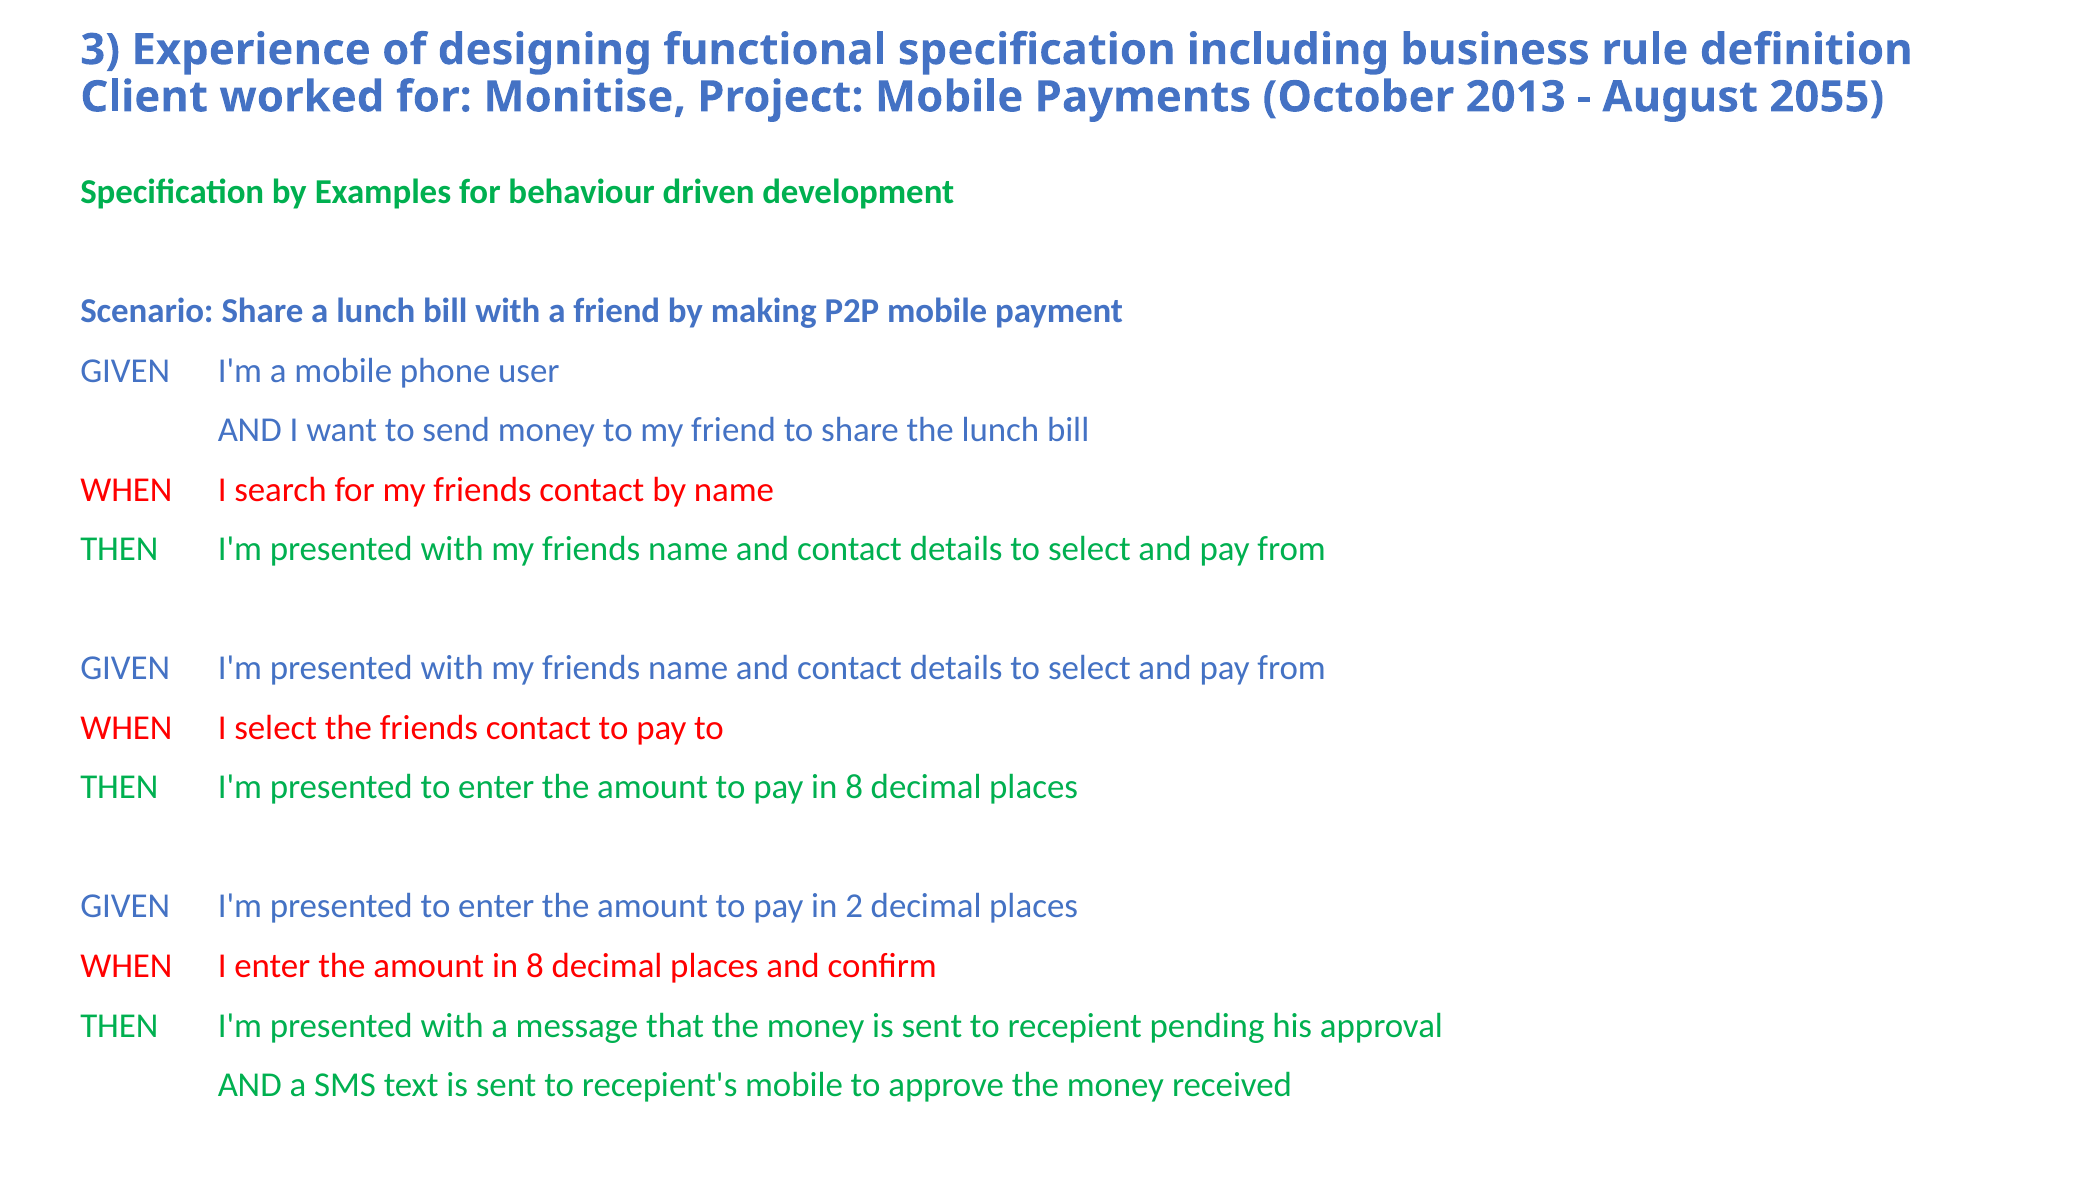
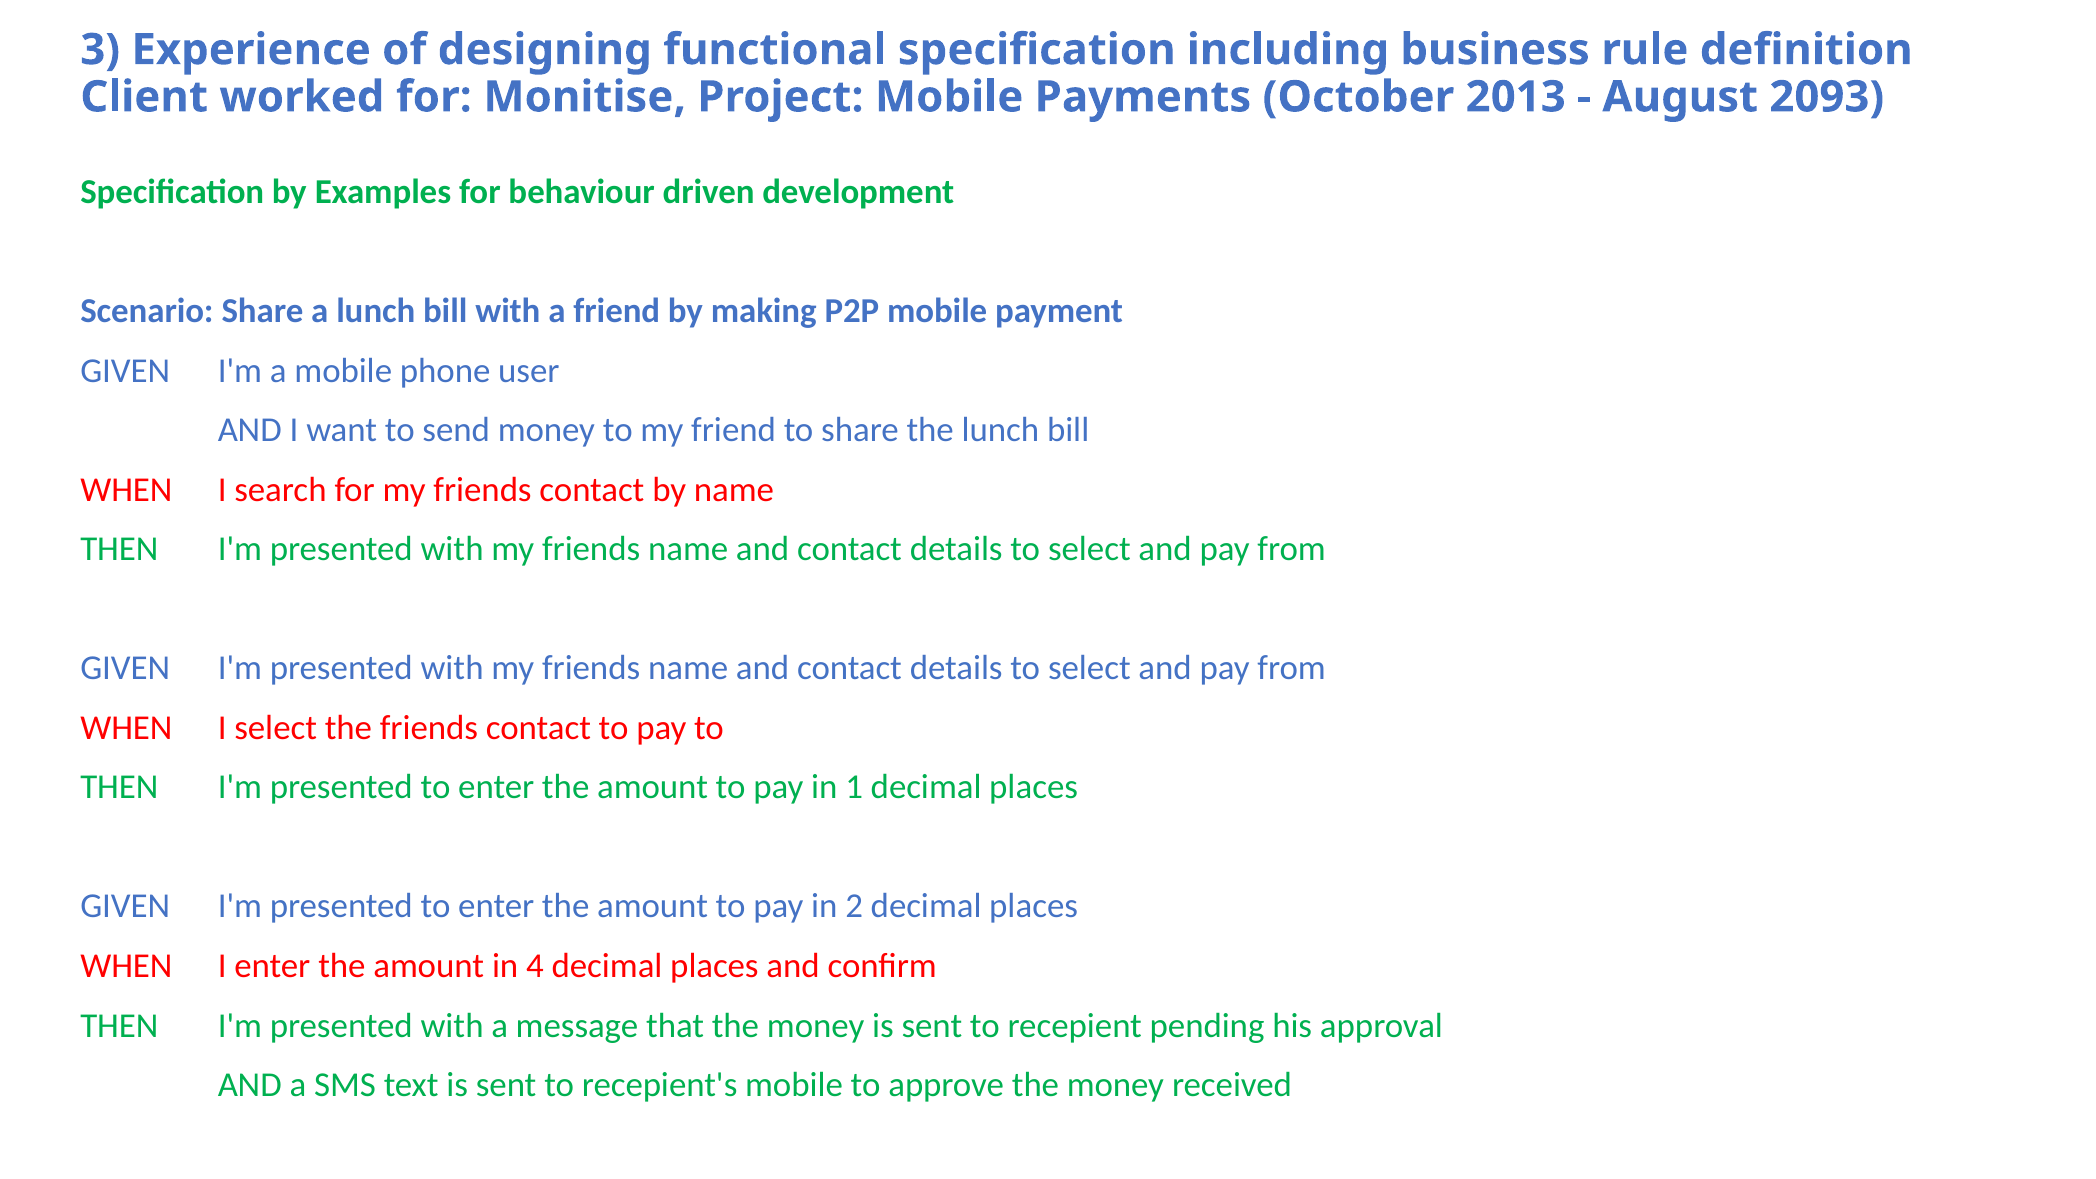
2055: 2055 -> 2093 (1827, 97)
pay in 8: 8 -> 1 (854, 787)
amount in 8: 8 -> 4 (535, 966)
